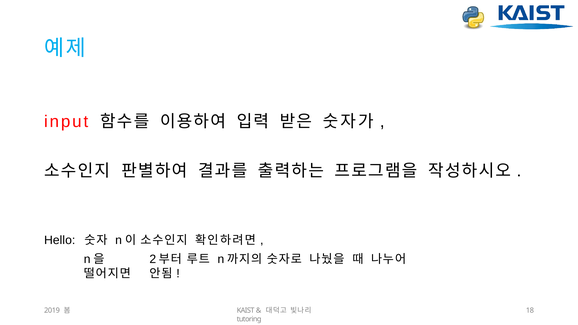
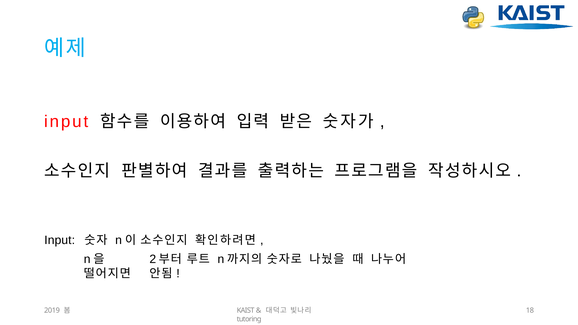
Hello: Hello -> Input (60, 240)
